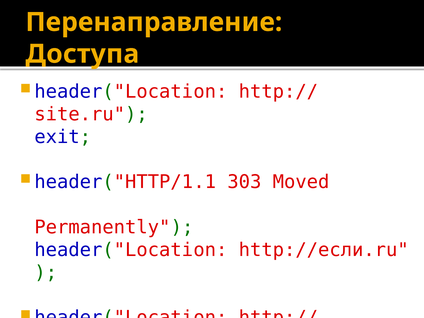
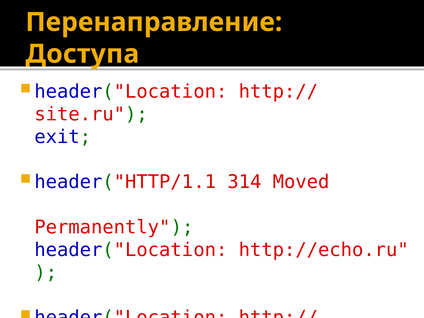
303: 303 -> 314 (244, 182)
http://если.ru: http://если.ru -> http://echo.ru (324, 250)
